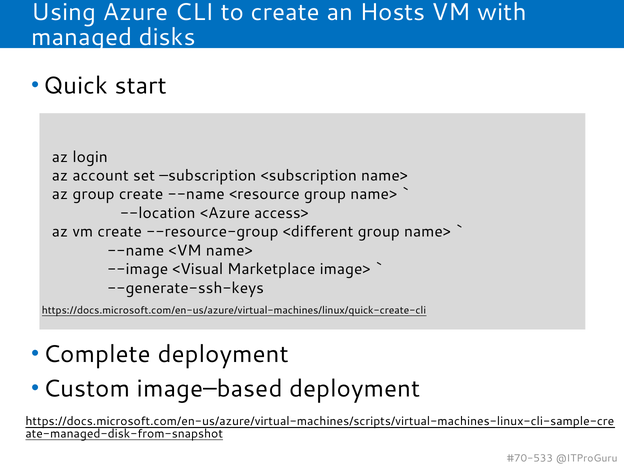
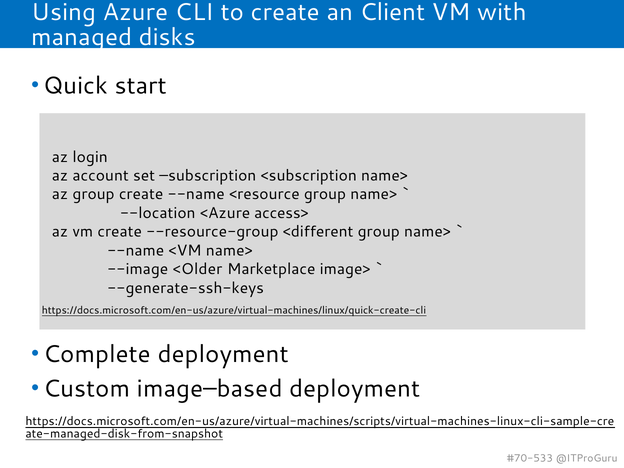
Hosts: Hosts -> Client (393, 12)
<Visual: <Visual -> <Older (198, 269)
